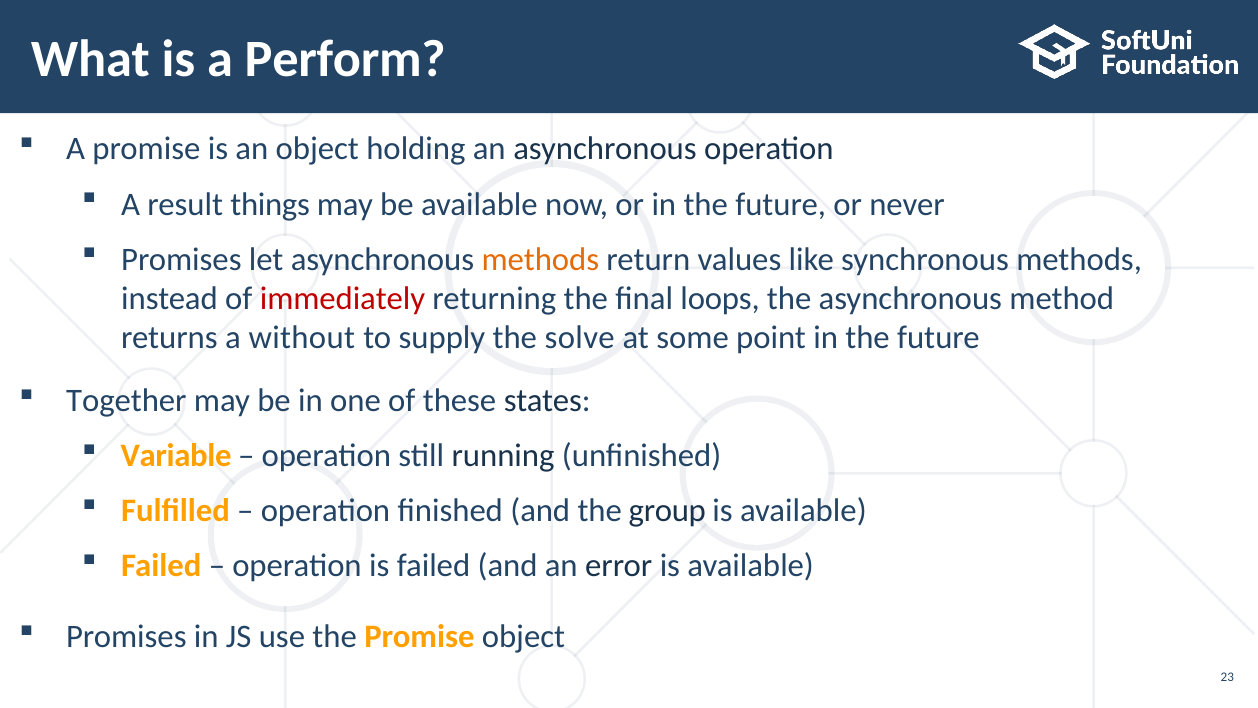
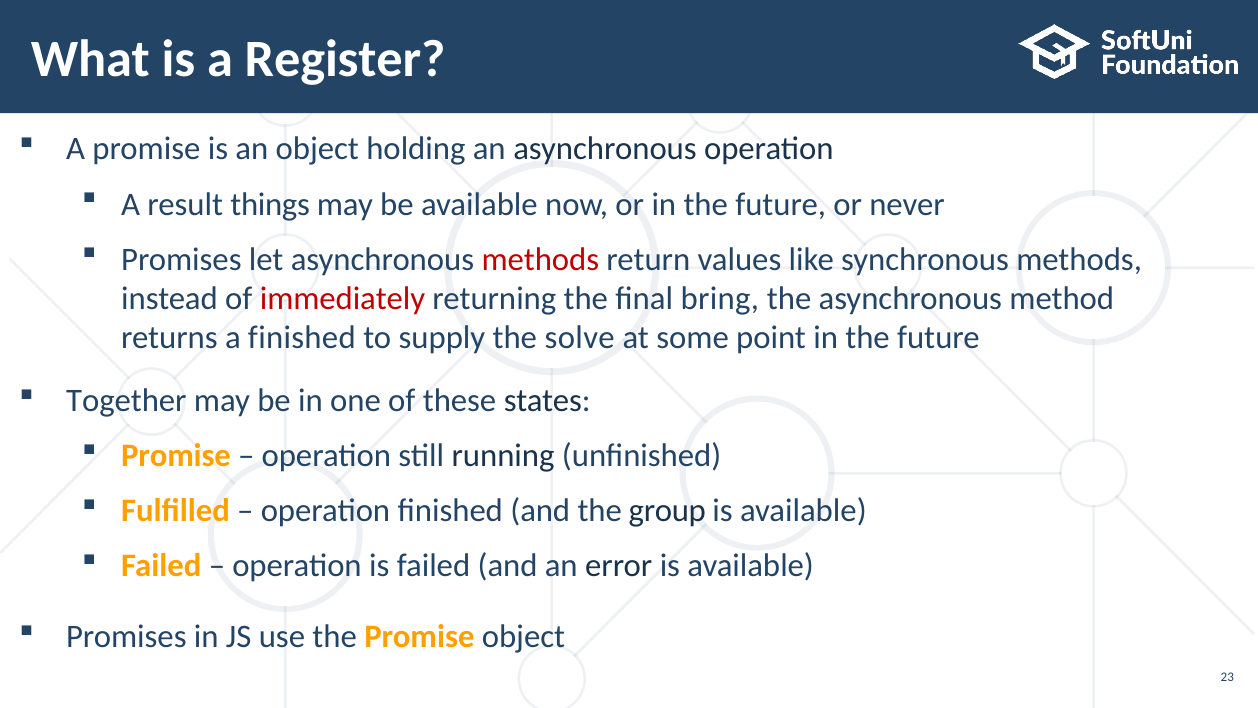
Perform: Perform -> Register (345, 60)
methods colour: orange -> red (540, 259)
loops: loops -> bring (720, 298)
a without: without -> finished (302, 338)
Variable: Variable -> Promise (176, 456)
